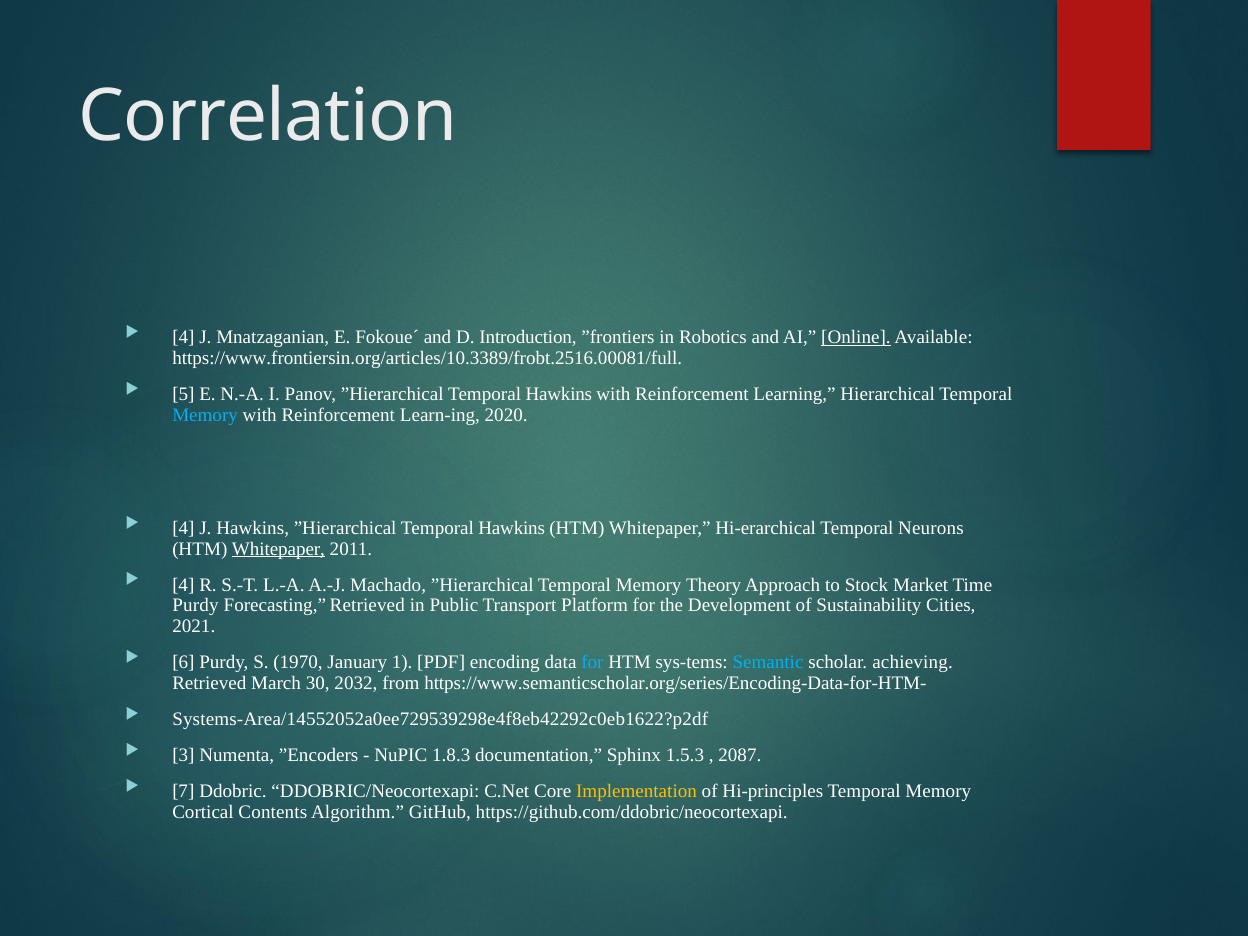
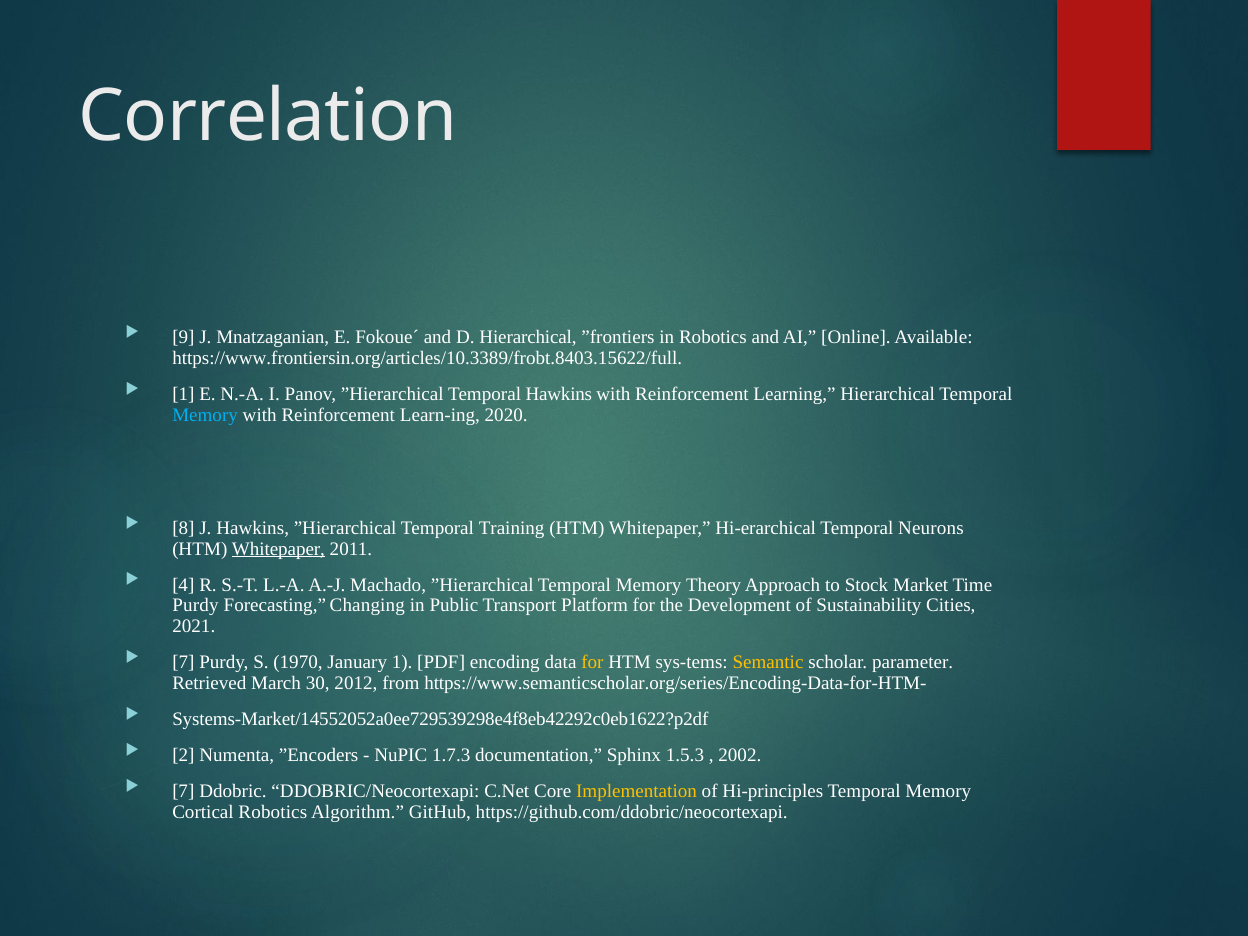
4: 4 -> 9 (183, 338)
D Introduction: Introduction -> Hierarchical (528, 338)
Online underline: present -> none (856, 338)
https://www.frontiersin.org/articles/10.3389/frobt.2516.00081/full: https://www.frontiersin.org/articles/10.3389/frobt.2516.00081/full -> https://www.frontiersin.org/articles/10.3389/frobt.8403.15622/full (427, 358)
5: 5 -> 1 (183, 394)
4: 4 -> 8 (183, 528)
Hawkins ”Hierarchical Temporal Hawkins: Hawkins -> Training (512, 528)
Forecasting Retrieved: Retrieved -> Changing (367, 605)
6: 6 -> 7 (183, 662)
for colour: light blue -> yellow (592, 662)
Semantic colour: light blue -> yellow (768, 662)
achieving: achieving -> parameter (913, 662)
2032: 2032 -> 2012 (356, 683)
Systems-Area/14552052a0ee729539298e4f8eb42292c0eb1622?p2df: Systems-Area/14552052a0ee729539298e4f8eb42292c0eb1622?p2df -> Systems-Market/14552052a0ee729539298e4f8eb42292c0eb1622?p2df (440, 719)
3: 3 -> 2 (183, 755)
1.8.3: 1.8.3 -> 1.7.3 (451, 755)
2087: 2087 -> 2002 (740, 755)
Cortical Contents: Contents -> Robotics (273, 812)
